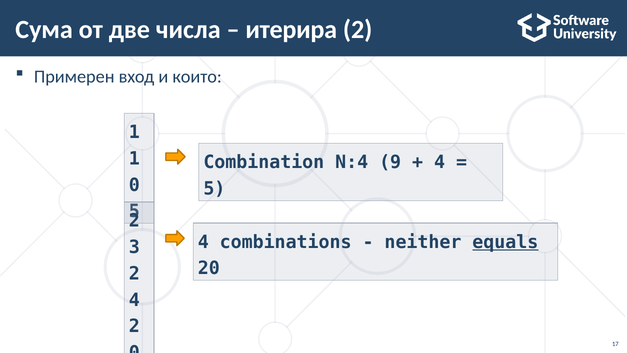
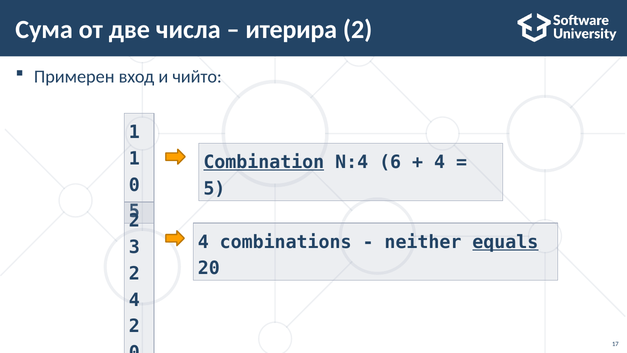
които: които -> чийто (197, 77)
Combination underline: none -> present (264, 162)
9: 9 -> 6 (390, 162)
